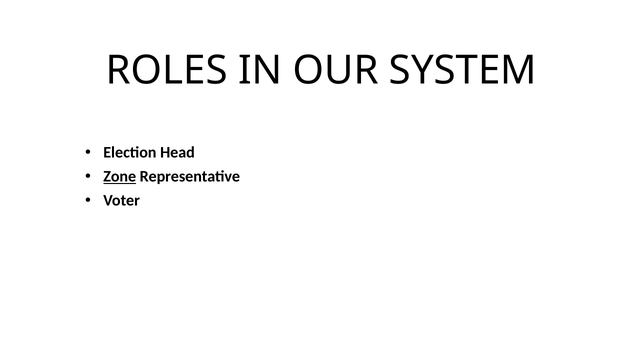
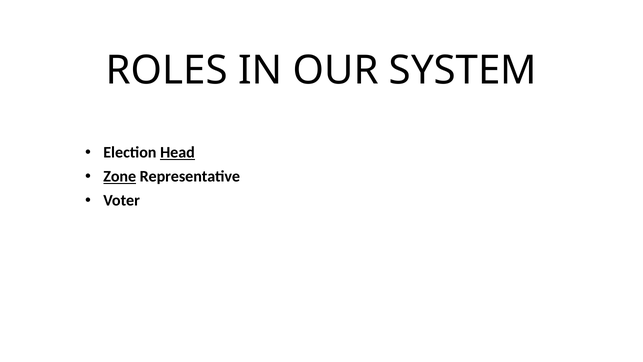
Head underline: none -> present (177, 152)
